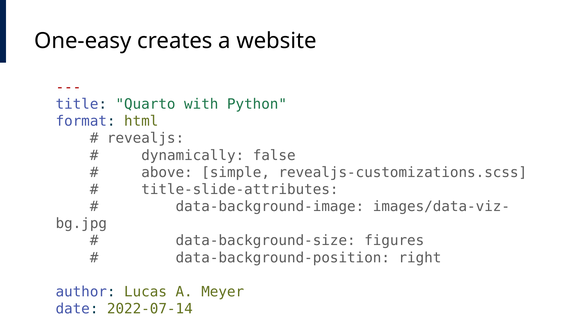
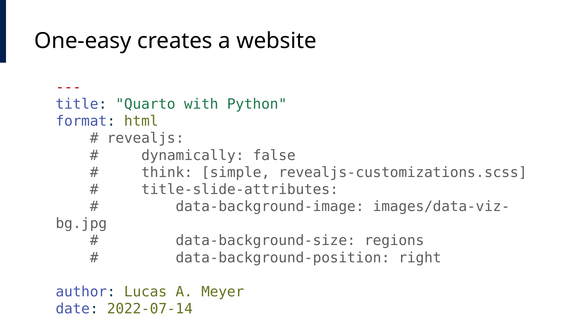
above: above -> think (167, 173)
figures: figures -> regions (394, 241)
